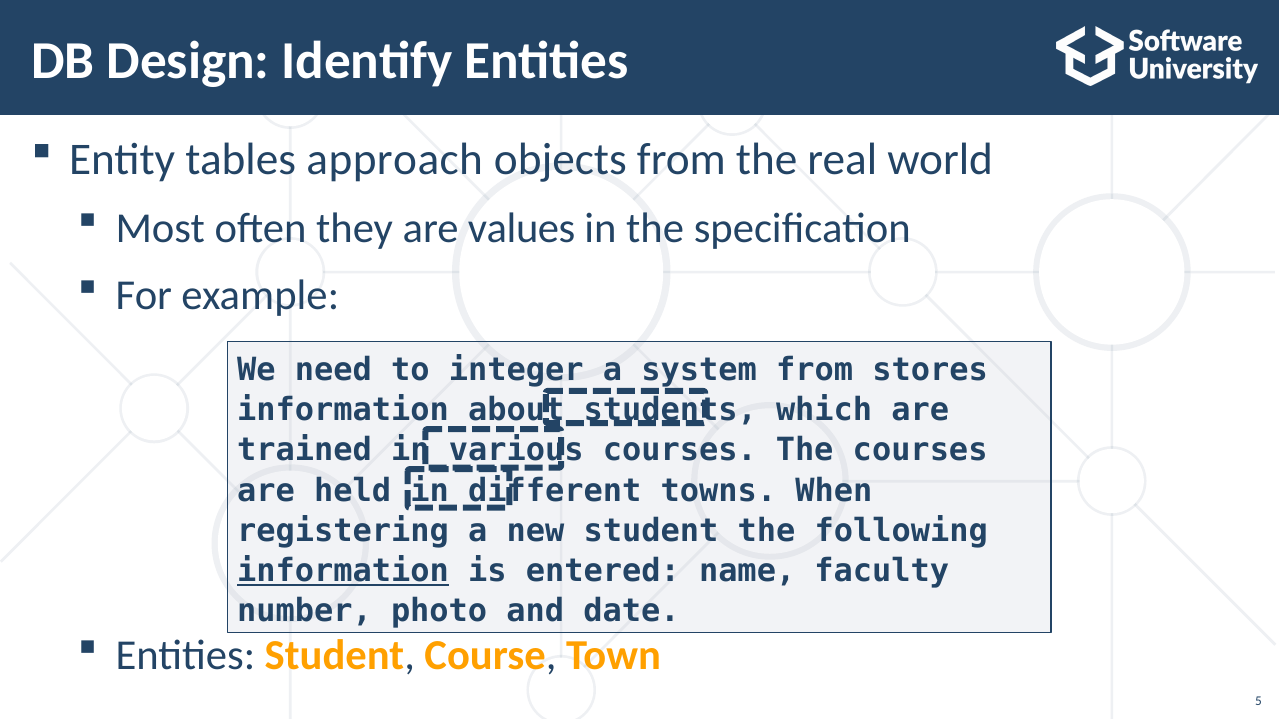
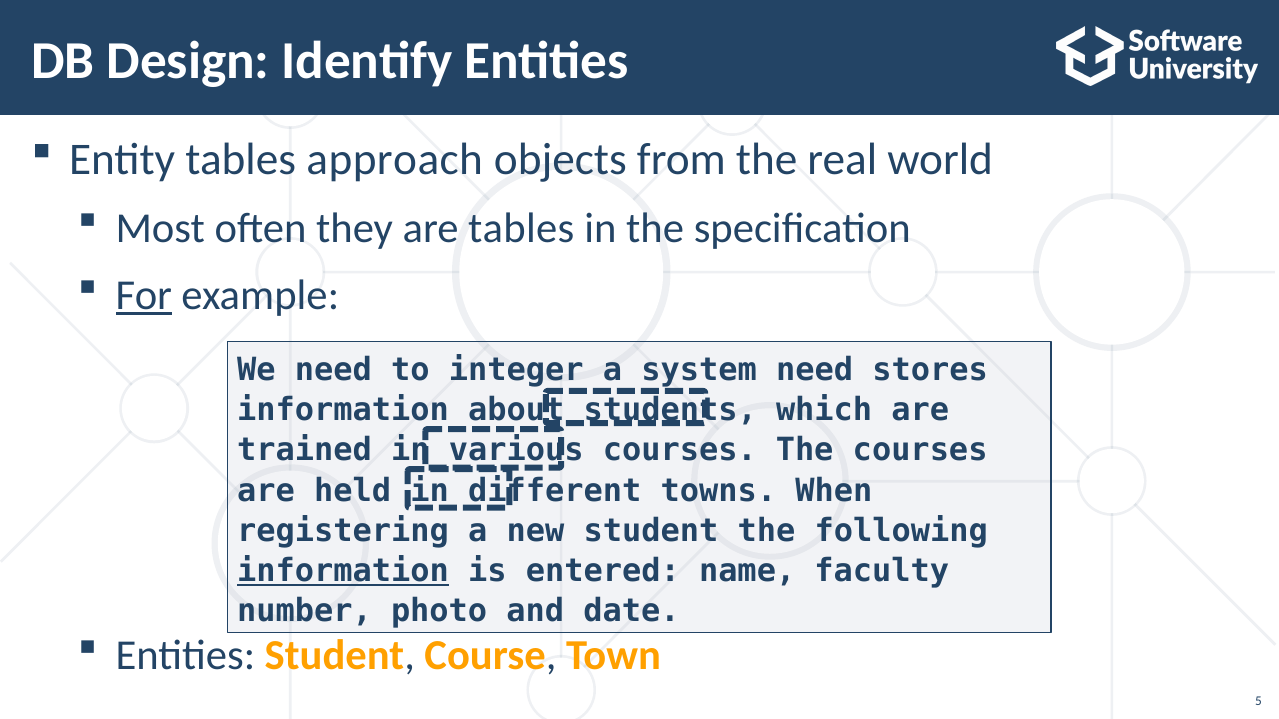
are values: values -> tables (521, 228)
For underline: none -> present (144, 295)
system from: from -> need (815, 370)
